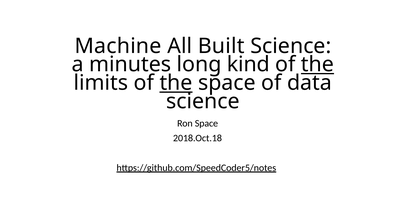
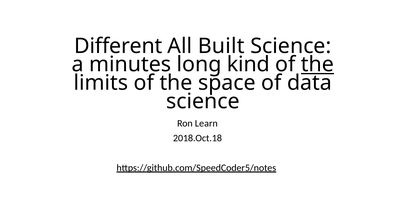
Machine: Machine -> Different (118, 46)
the underline: present -> none (176, 83)
Ron Space: Space -> Learn (206, 123)
